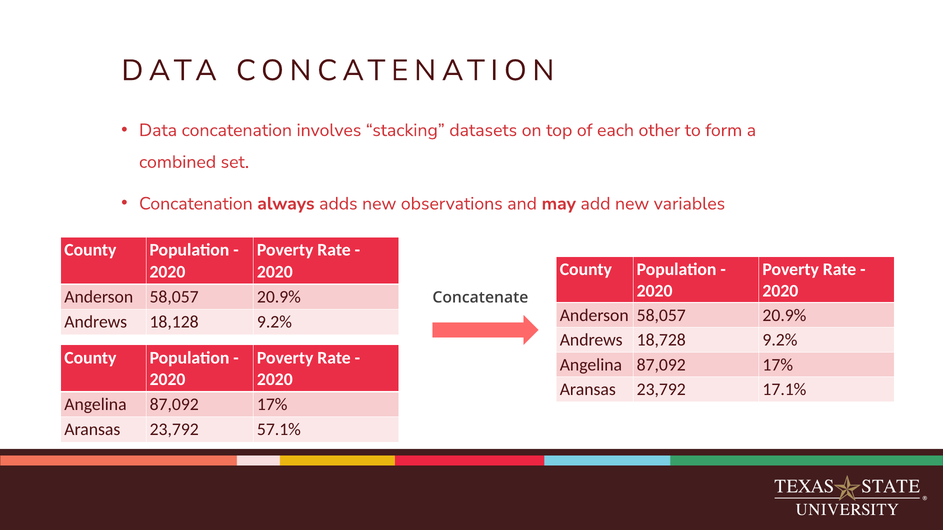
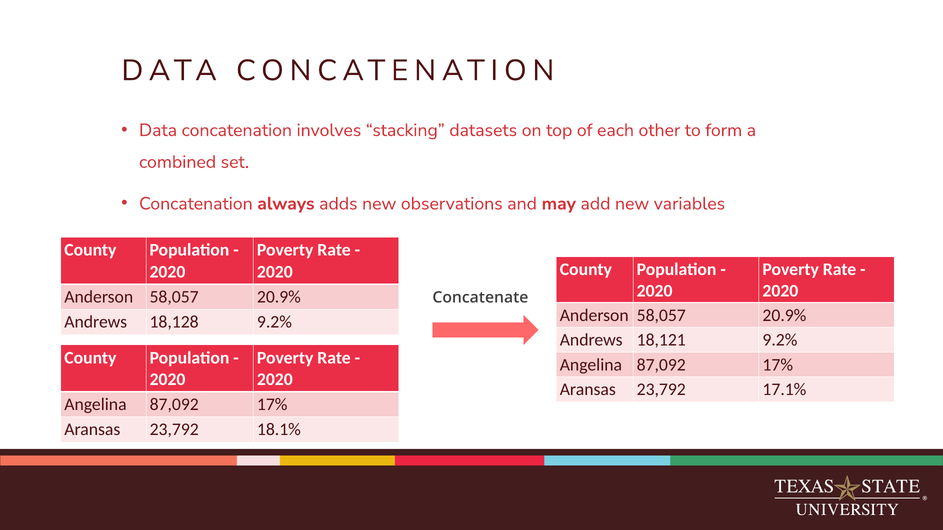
18,728: 18,728 -> 18,121 (661, 340)
57.1%: 57.1% -> 18.1% (279, 430)
